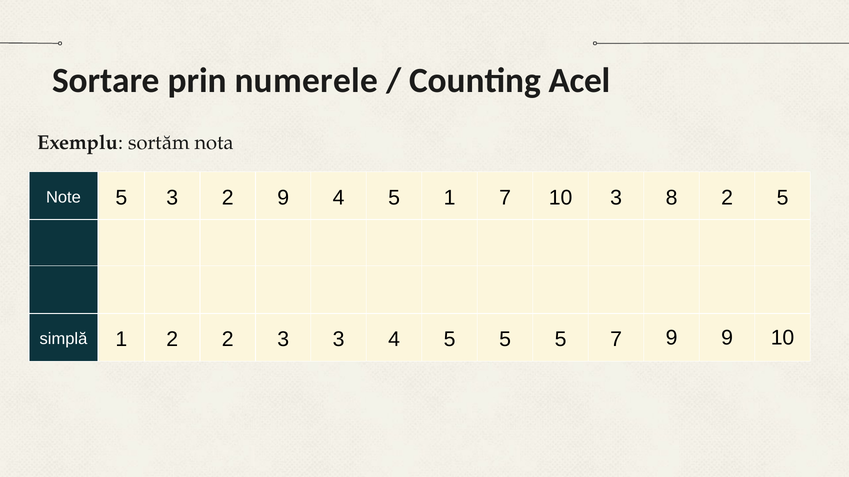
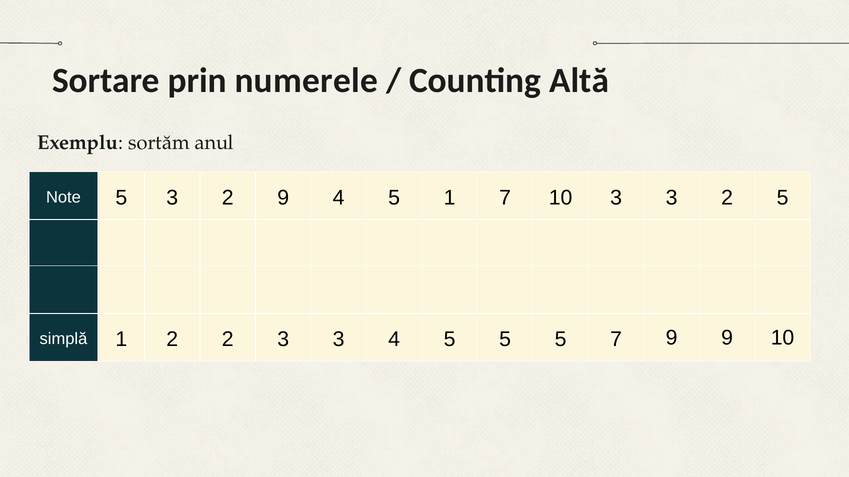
Acel: Acel -> Altă (579, 81)
nota: nota -> anul (214, 143)
10 3 8: 8 -> 3 (672, 198)
